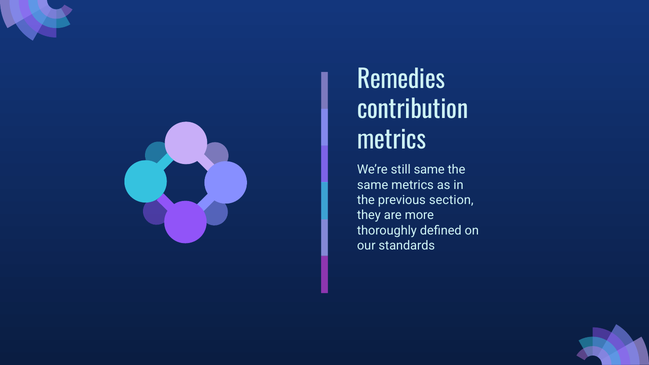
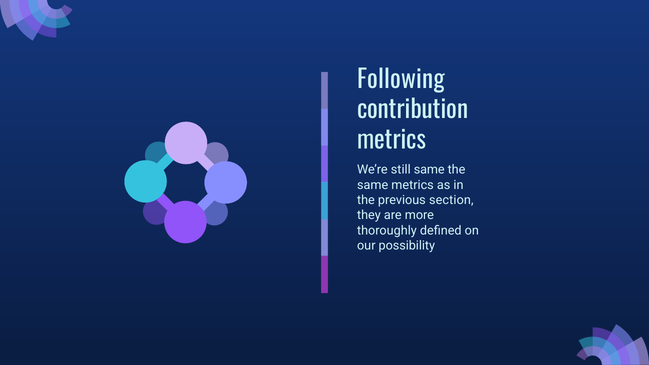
Remedies: Remedies -> Following (401, 80)
standards: standards -> possibility (407, 246)
